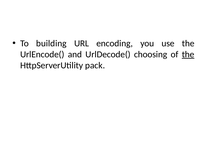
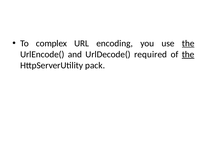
building: building -> complex (51, 43)
the underline: none -> present (188, 43)
choosing: choosing -> required (151, 54)
